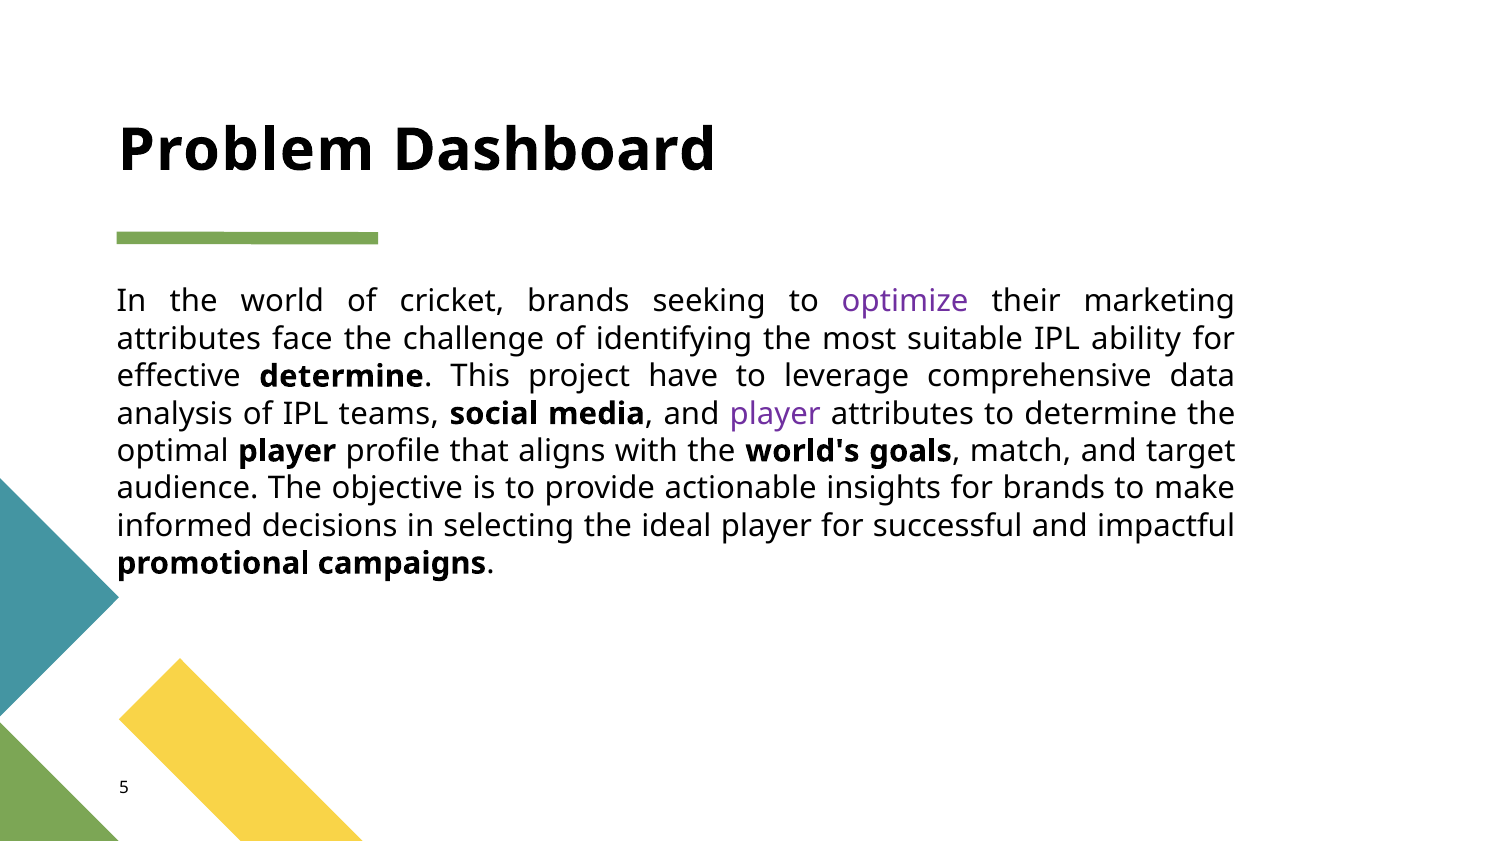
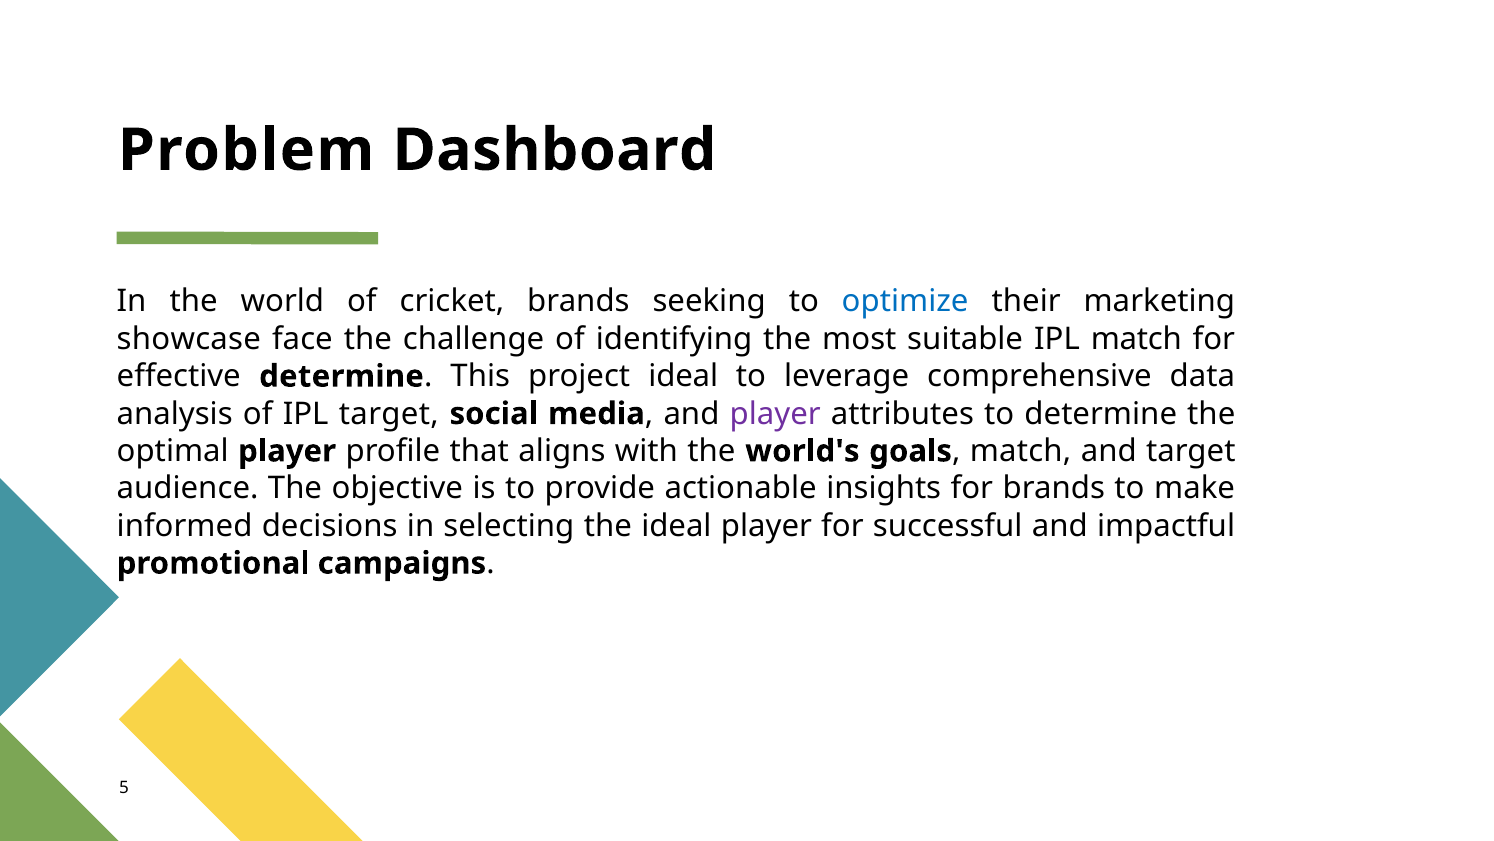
optimize colour: purple -> blue (905, 301)
attributes: attributes -> showcase (189, 339)
IPL ability: ability -> match (1136, 339)
project have: have -> ideal (683, 376)
IPL teams: teams -> target (389, 413)
